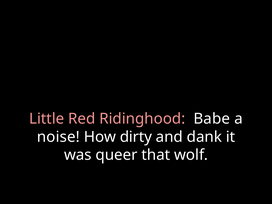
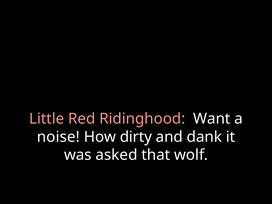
Babe: Babe -> Want (212, 119)
queer: queer -> asked (116, 155)
